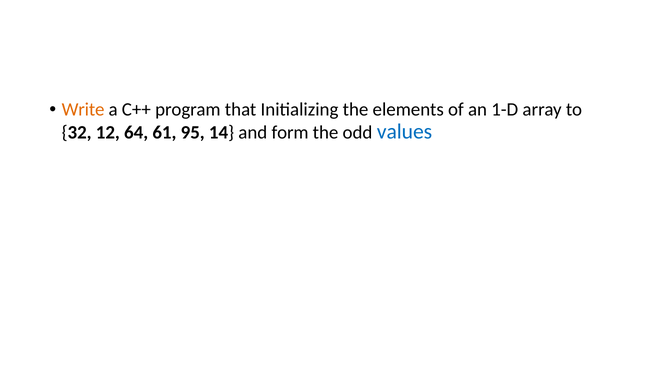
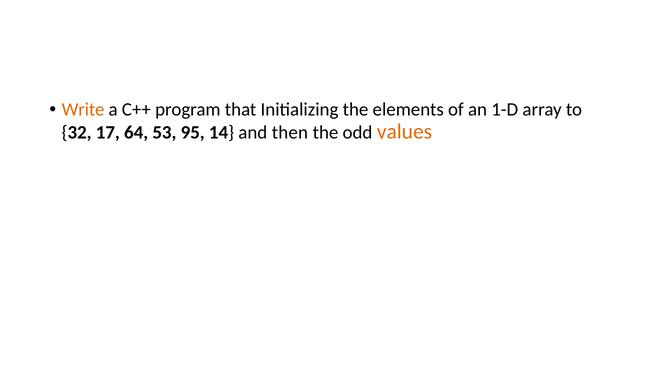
12: 12 -> 17 (108, 133)
61: 61 -> 53 (164, 133)
form: form -> then (290, 133)
values colour: blue -> orange (404, 132)
